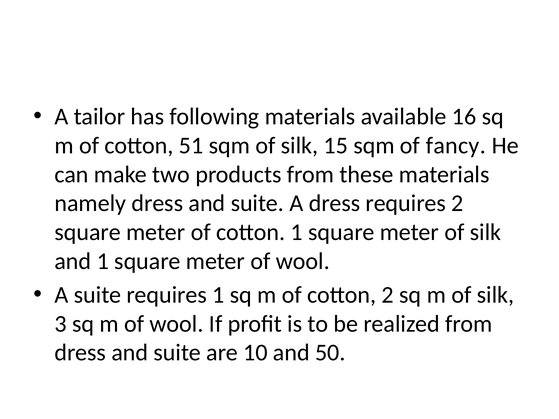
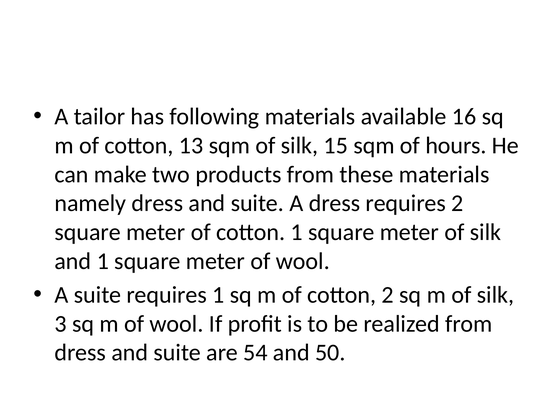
51: 51 -> 13 (191, 146)
fancy: fancy -> hours (456, 146)
10: 10 -> 54 (255, 353)
